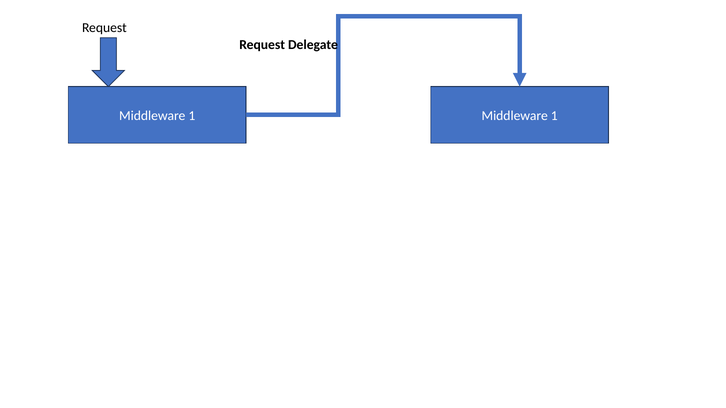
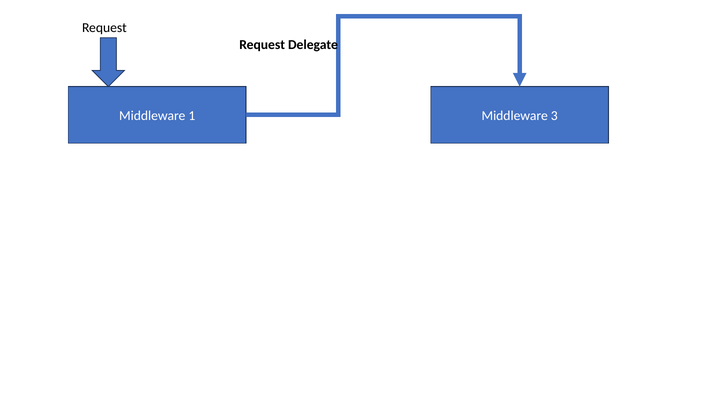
1: 1 -> 3 (554, 116)
